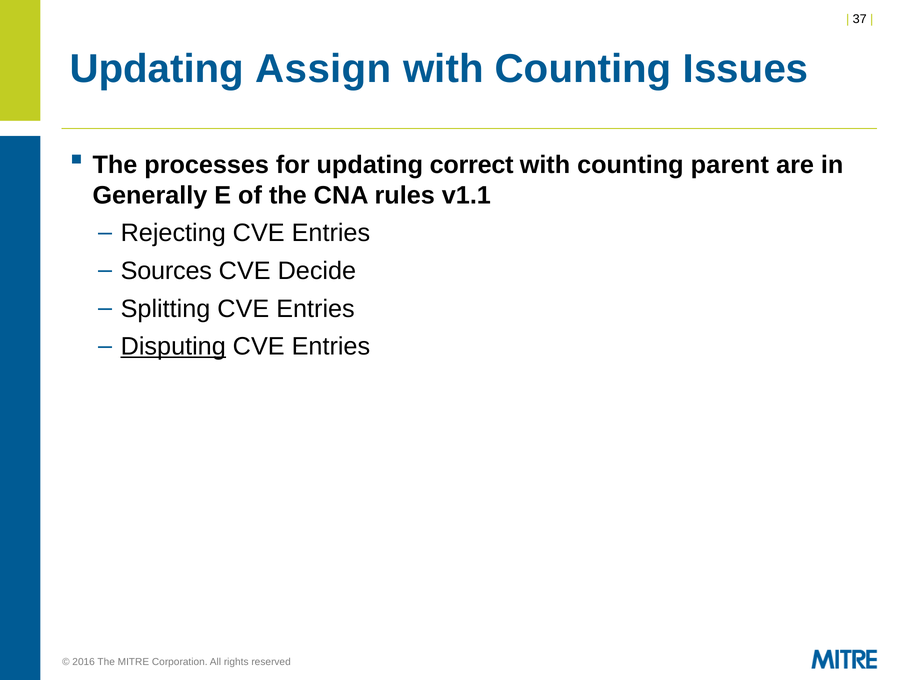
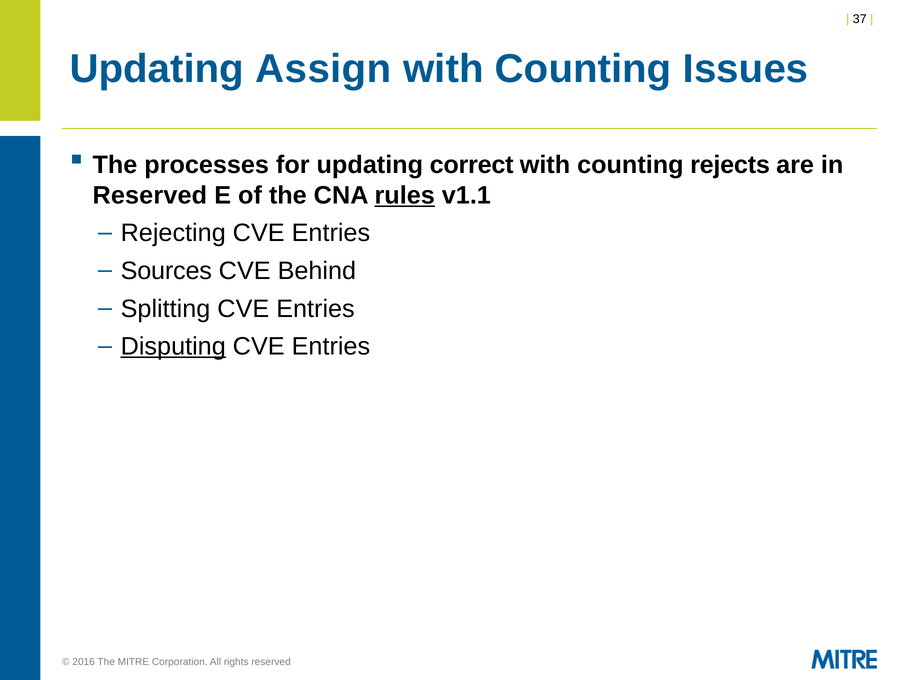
parent: parent -> rejects (730, 165)
Generally: Generally -> Reserved (150, 195)
rules underline: none -> present (405, 195)
Decide: Decide -> Behind (317, 271)
